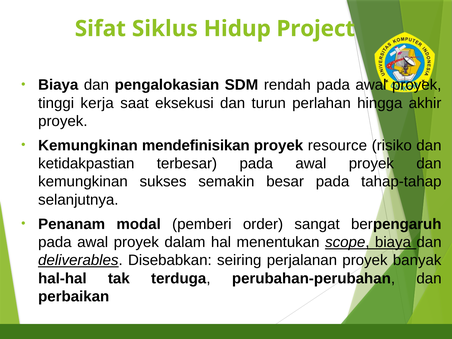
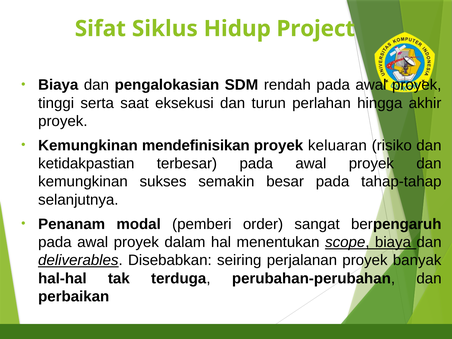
kerja: kerja -> serta (97, 103)
resource: resource -> keluaran (337, 146)
